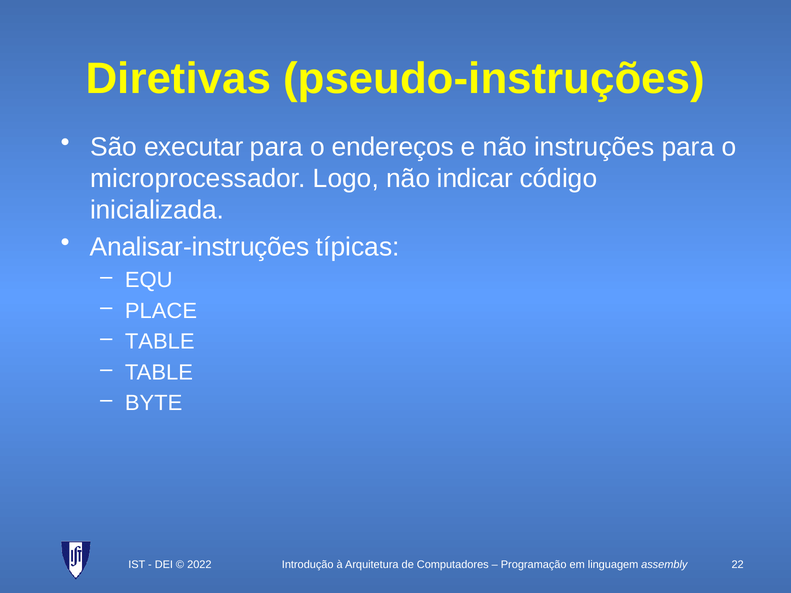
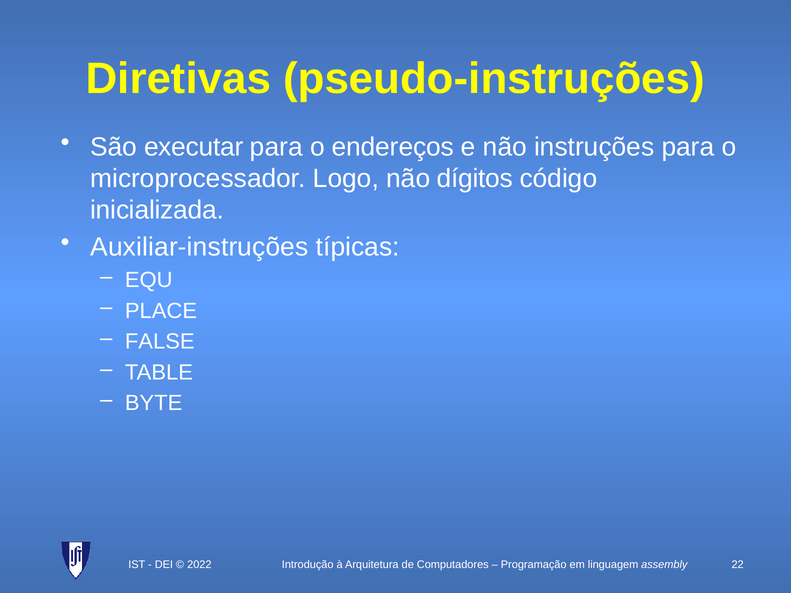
indicar: indicar -> dígitos (475, 179)
Analisar-instruções: Analisar-instruções -> Auxiliar-instruções (199, 247)
TABLE: TABLE -> FALSE (160, 342)
